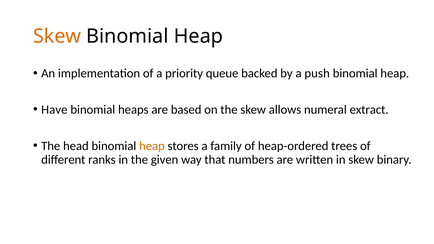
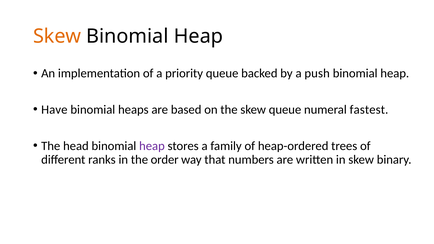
skew allows: allows -> queue (285, 110)
extract: extract -> fastest (369, 110)
heap colour: orange -> purple (152, 146)
given: given -> order (165, 160)
